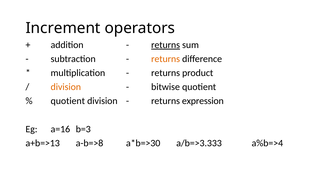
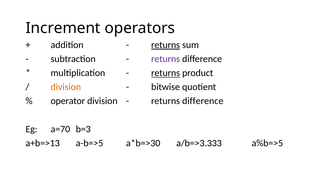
returns colour: orange -> purple (166, 59)
returns underline: none -> present (166, 73)
quotient: quotient -> operator (68, 101)
expression: expression -> difference (203, 101)
a=16: a=16 -> a=70 (60, 129)
a-b=>8: a-b=>8 -> a-b=>5 (90, 143)
a%b=>4: a%b=>4 -> a%b=>5 (267, 143)
